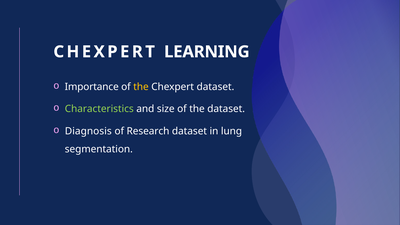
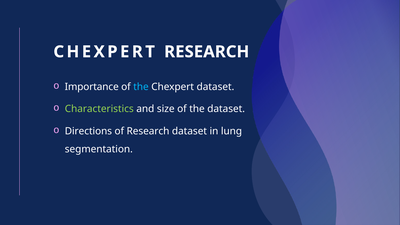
CHEXPERT LEARNING: LEARNING -> RESEARCH (207, 52)
the colour: yellow -> light blue (141, 87)
Diagnosis: Diagnosis -> Directions (88, 131)
